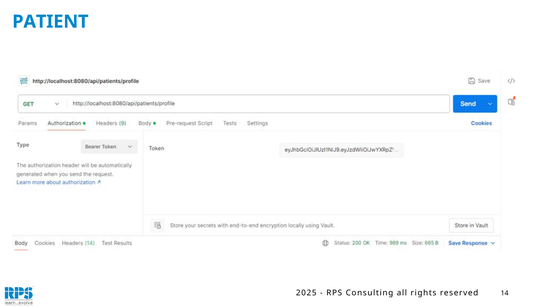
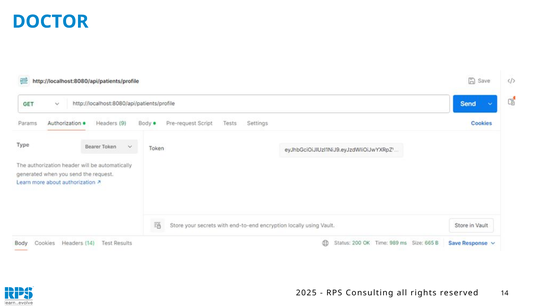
PATIENT: PATIENT -> DOCTOR (50, 22)
